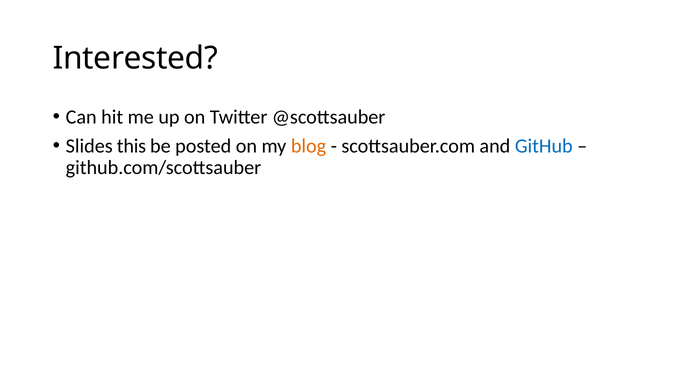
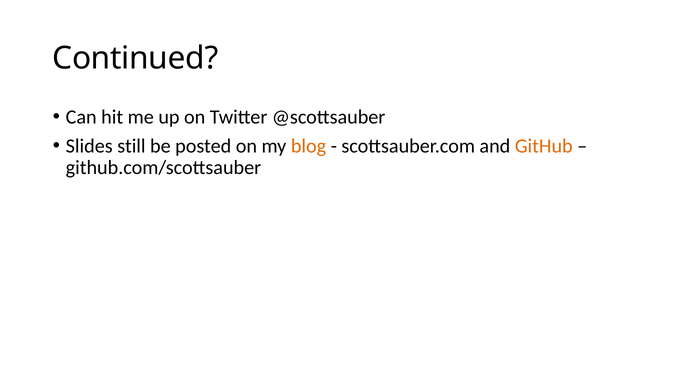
Interested: Interested -> Continued (135, 58)
this: this -> still (131, 146)
GitHub colour: blue -> orange (544, 146)
